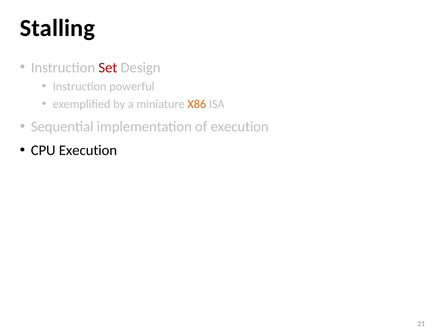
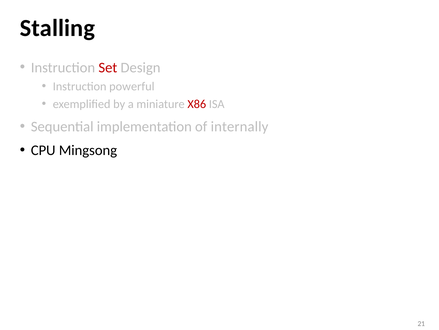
X86 colour: orange -> red (197, 104)
of execution: execution -> internally (239, 126)
CPU Execution: Execution -> Mingsong (88, 150)
